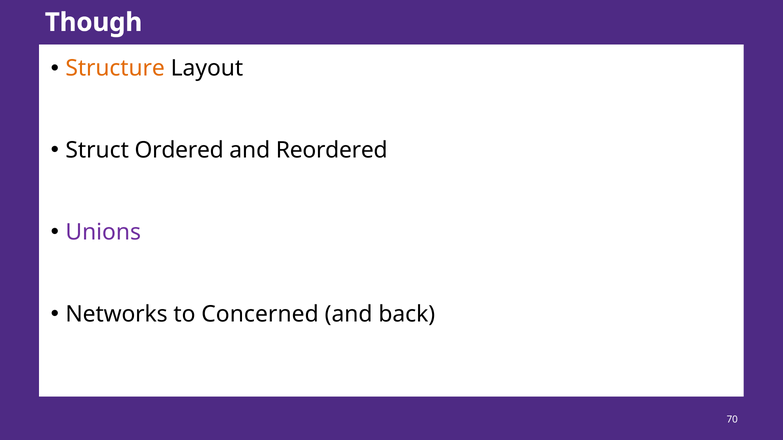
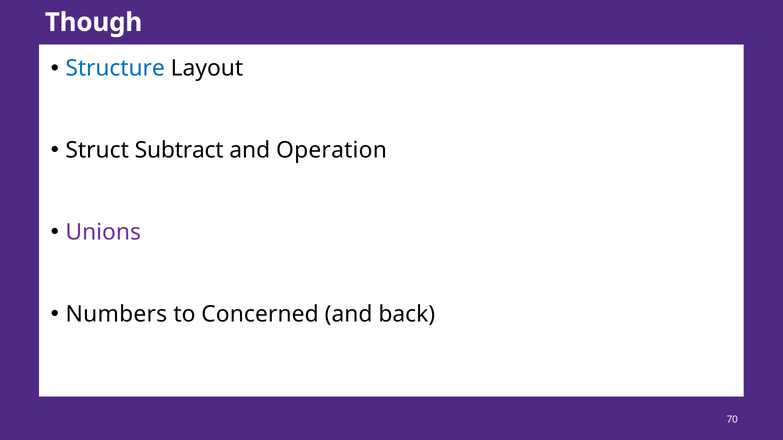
Structure colour: orange -> blue (115, 69)
Ordered: Ordered -> Subtract (179, 151)
Reordered: Reordered -> Operation (331, 151)
Networks: Networks -> Numbers (116, 314)
